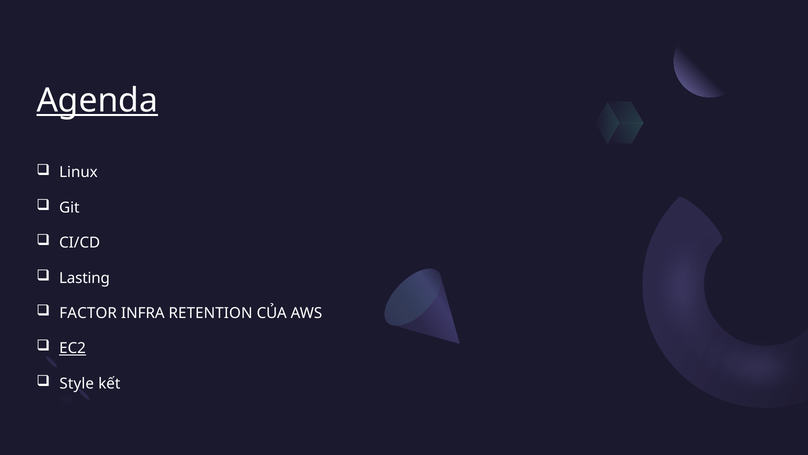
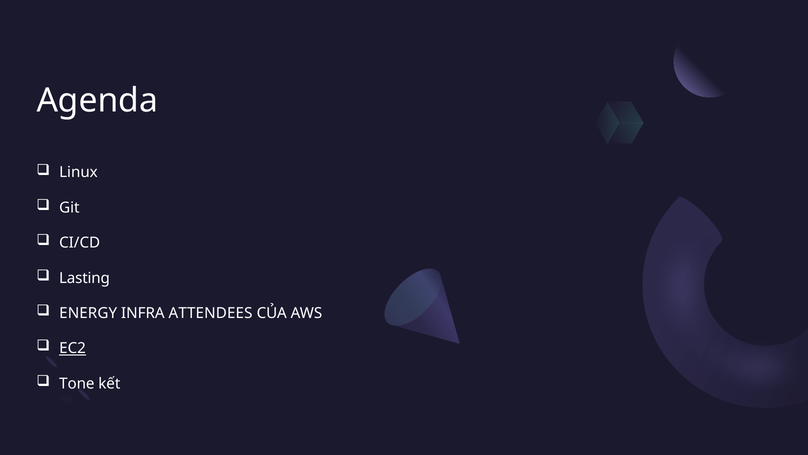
Agenda underline: present -> none (97, 100)
FACTOR: FACTOR -> ENERGY (88, 313)
RETENTION: RETENTION -> ATTENDEES (211, 313)
Style: Style -> Tone (77, 383)
